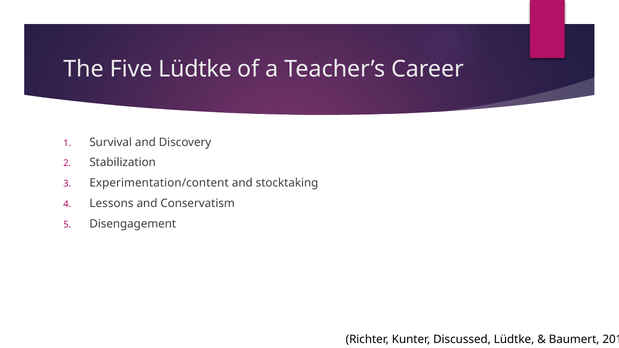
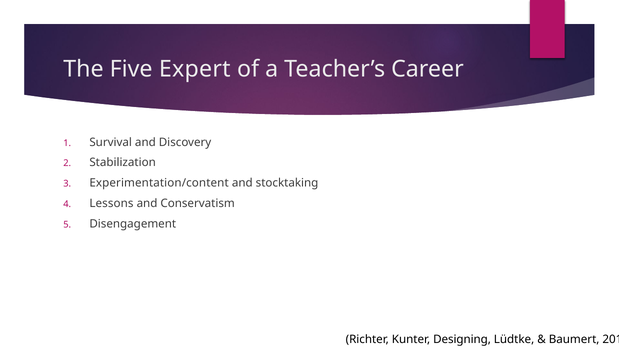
Five Lüdtke: Lüdtke -> Expert (195, 69)
Discussed: Discussed -> Designing (462, 339)
